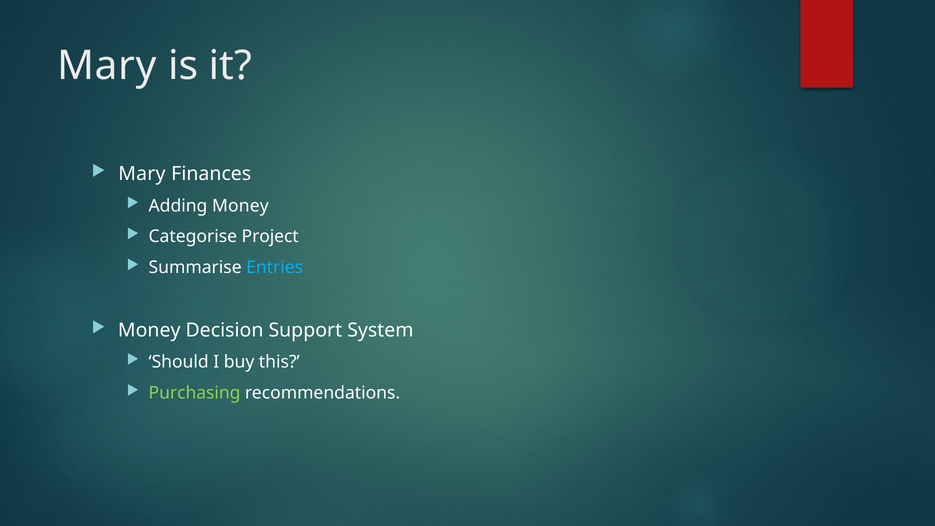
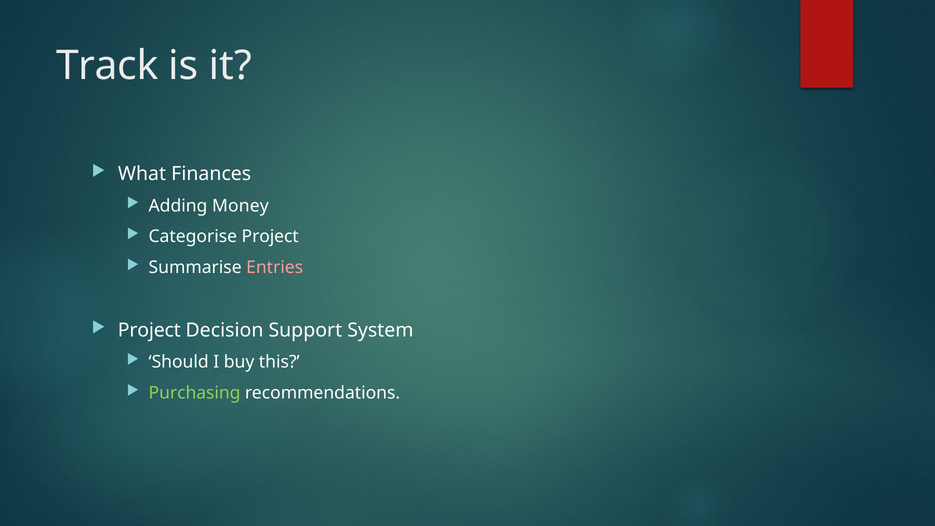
Mary: Mary -> Track (107, 66)
Mary: Mary -> What (142, 174)
Entries colour: light blue -> pink (275, 267)
Money: Money -> Project (149, 330)
